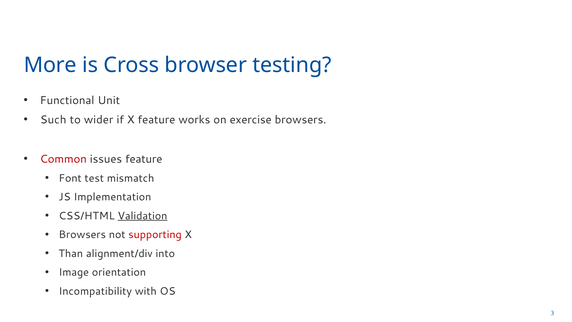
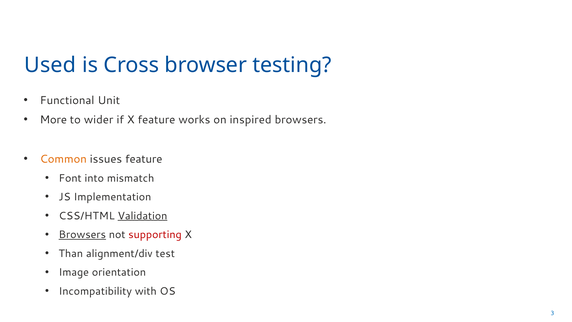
More: More -> Used (50, 65)
Such: Such -> More (53, 120)
exercise: exercise -> inspired (251, 120)
Common colour: red -> orange (63, 159)
test: test -> into (94, 178)
Browsers underline: none -> present (82, 235)
into: into -> test (165, 253)
